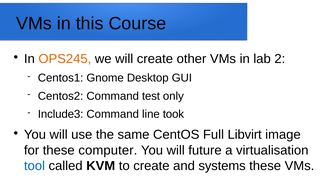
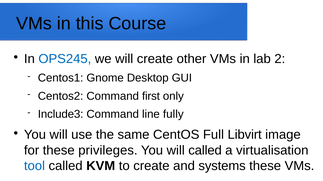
OPS245 colour: orange -> blue (65, 59)
test: test -> first (151, 96)
took: took -> fully (173, 115)
computer: computer -> privileges (108, 151)
will future: future -> called (205, 151)
